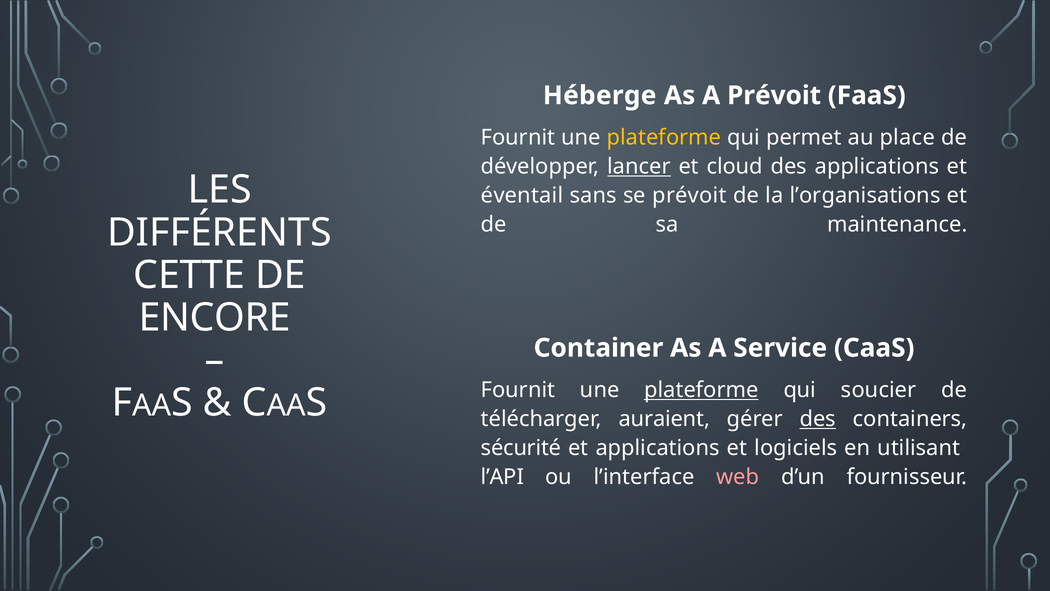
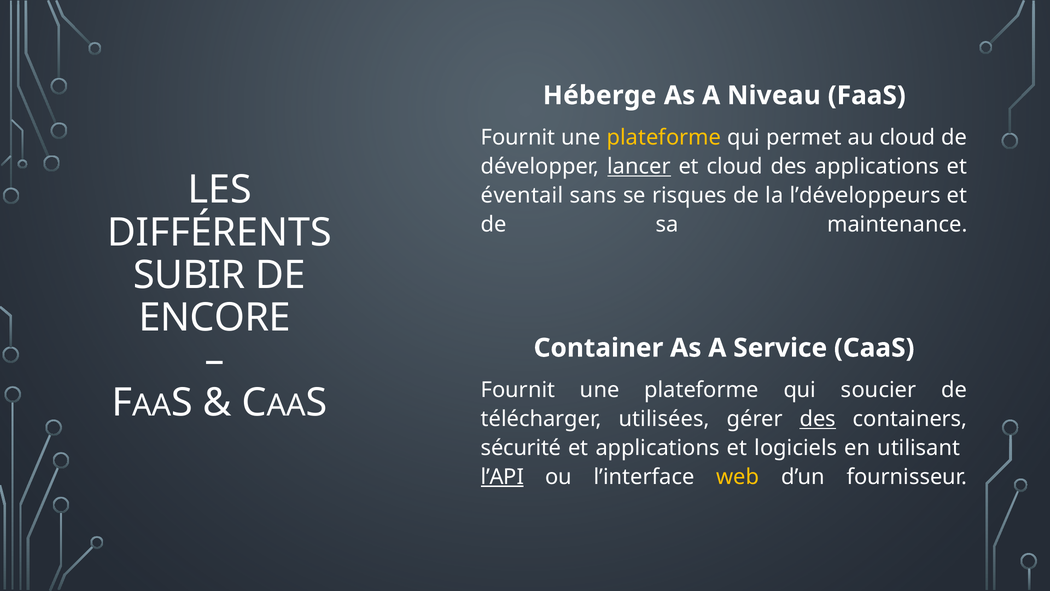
A Prévoit: Prévoit -> Niveau (774, 95)
au place: place -> cloud (908, 138)
se prévoit: prévoit -> risques (689, 195)
l’organisations: l’organisations -> l’développeurs (865, 195)
CETTE: CETTE -> SUBIR (189, 275)
plateforme underline: present -> none (701, 390)
auraient: auraient -> utilisées (664, 419)
l’API underline: none -> present (502, 477)
web colour: pink -> yellow (738, 477)
